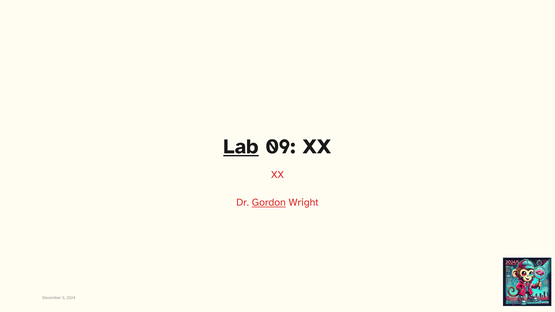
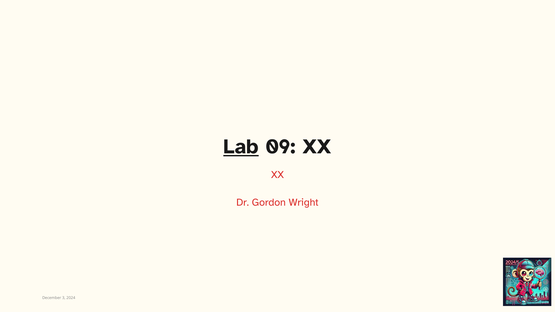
Gordon underline: present -> none (269, 203)
